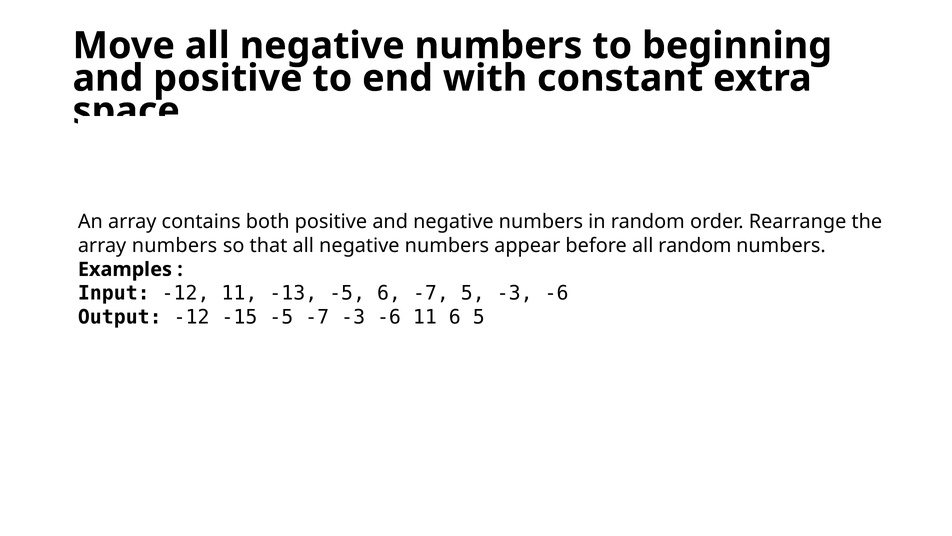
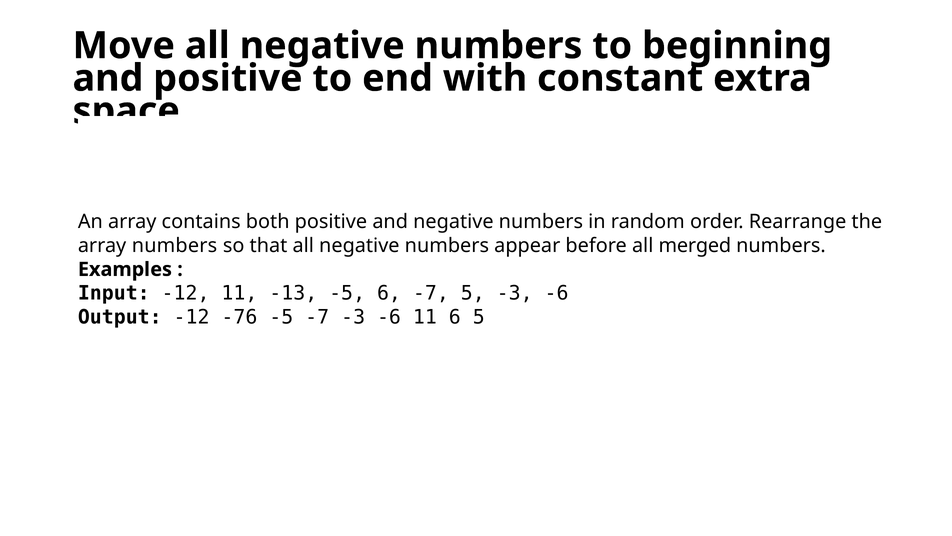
all random: random -> merged (695, 245)
-15: -15 -> -76 (239, 317)
